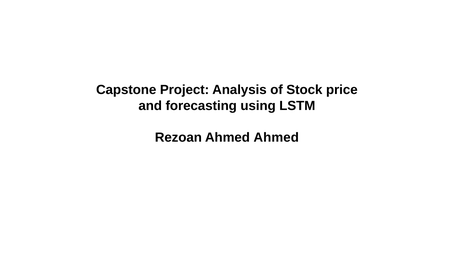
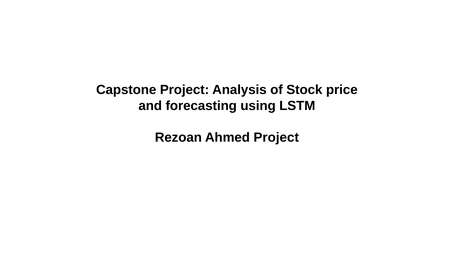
Ahmed Ahmed: Ahmed -> Project (276, 138)
